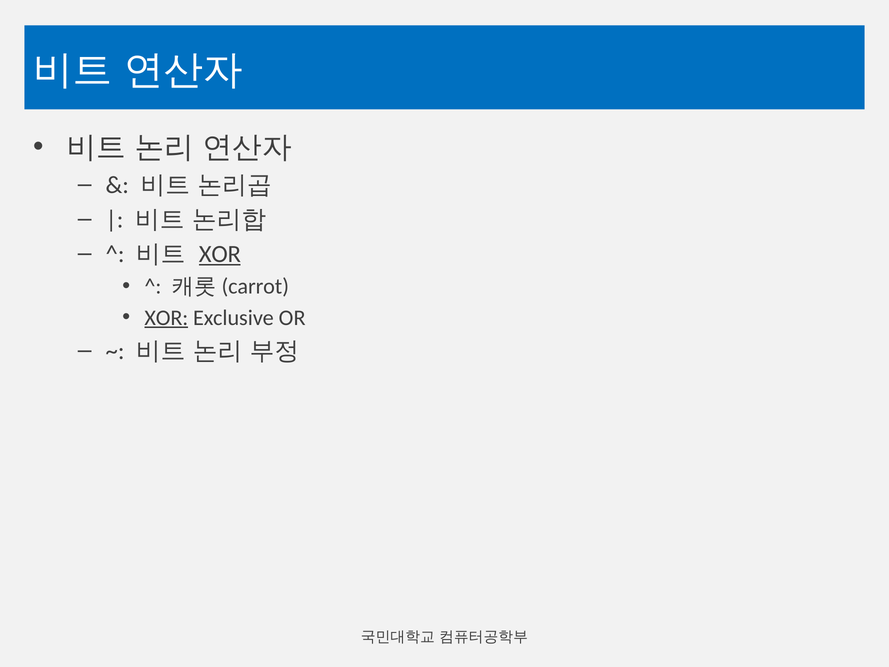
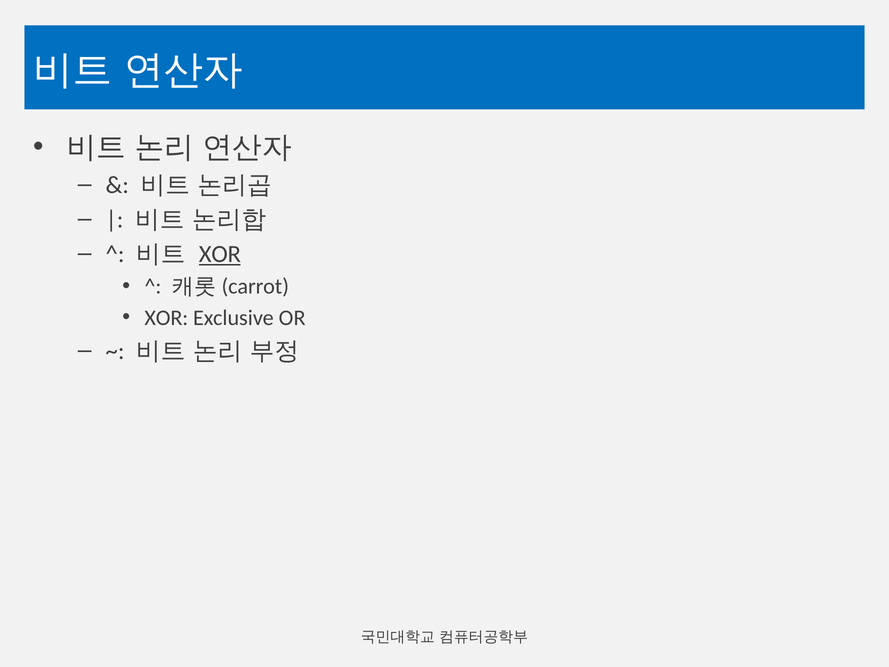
XOR underline: present -> none (166, 318)
